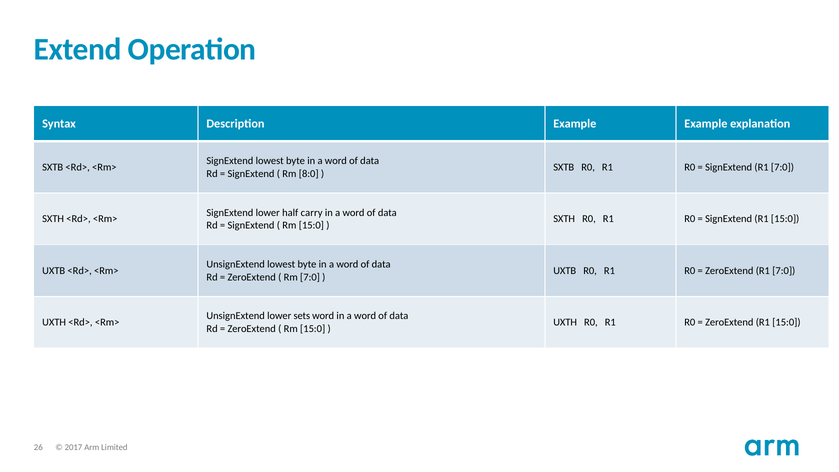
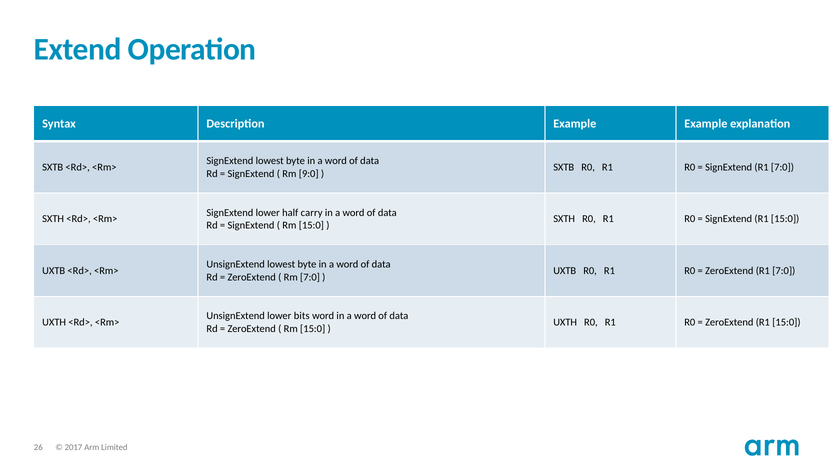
8:0: 8:0 -> 9:0 (309, 174)
sets: sets -> bits (302, 316)
